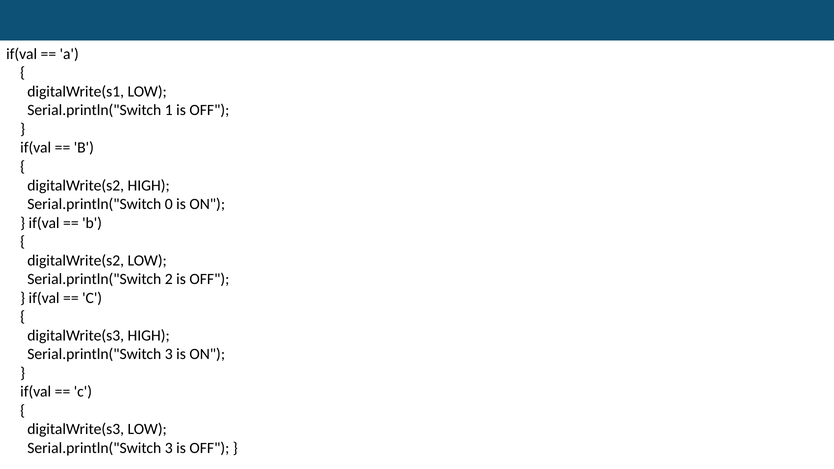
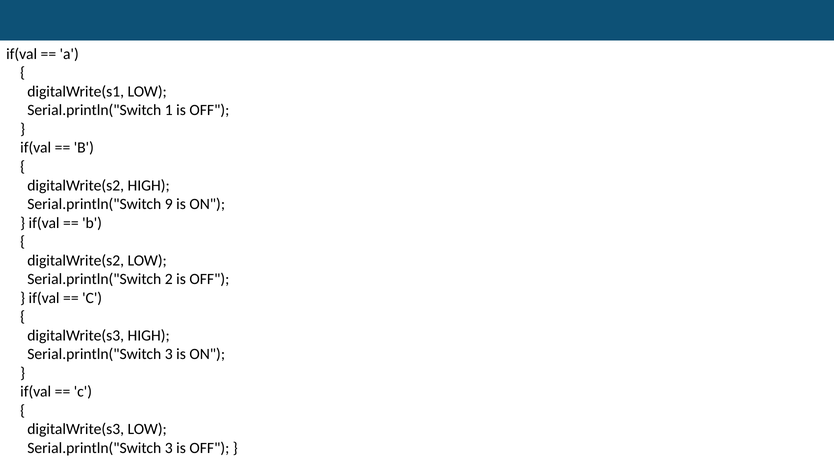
0: 0 -> 9 (169, 204)
